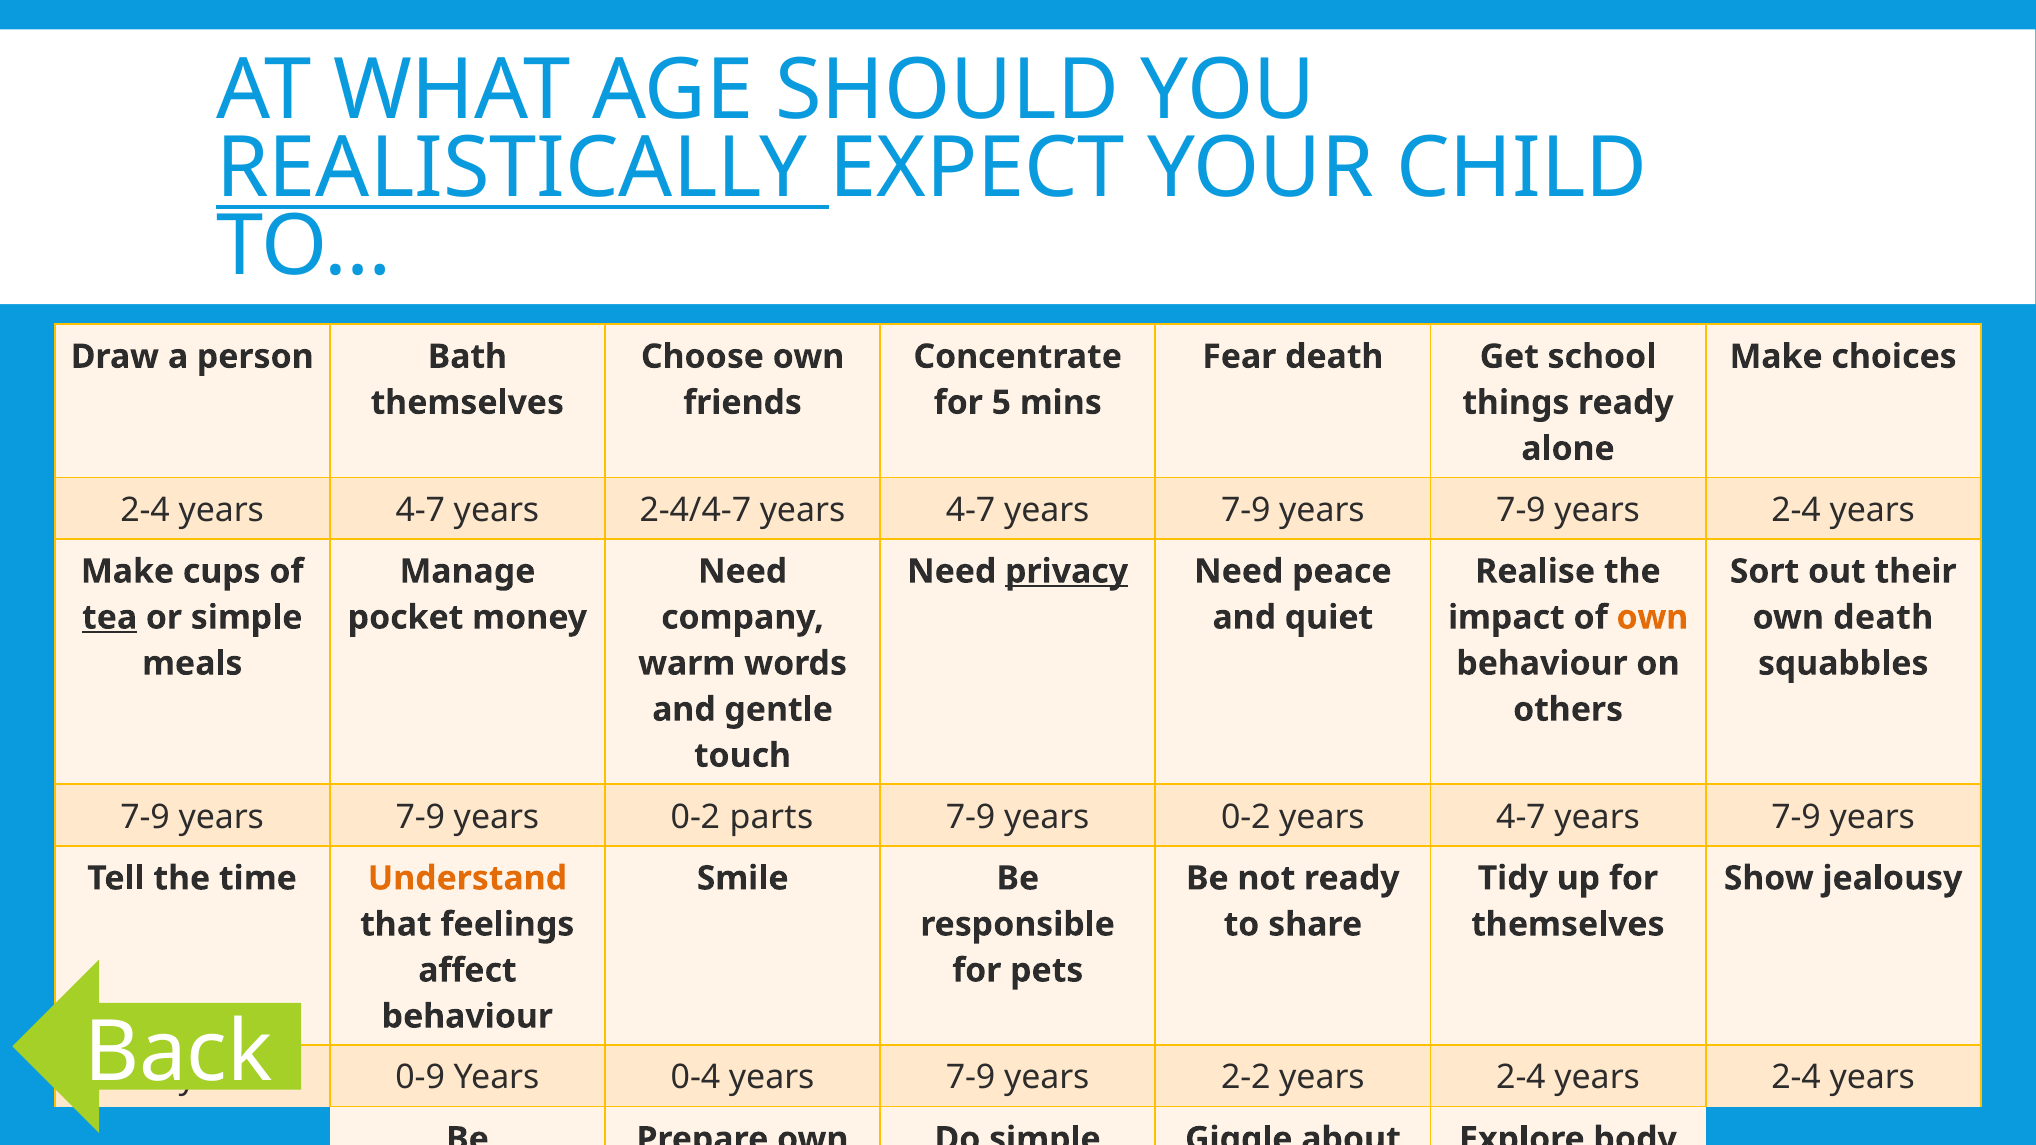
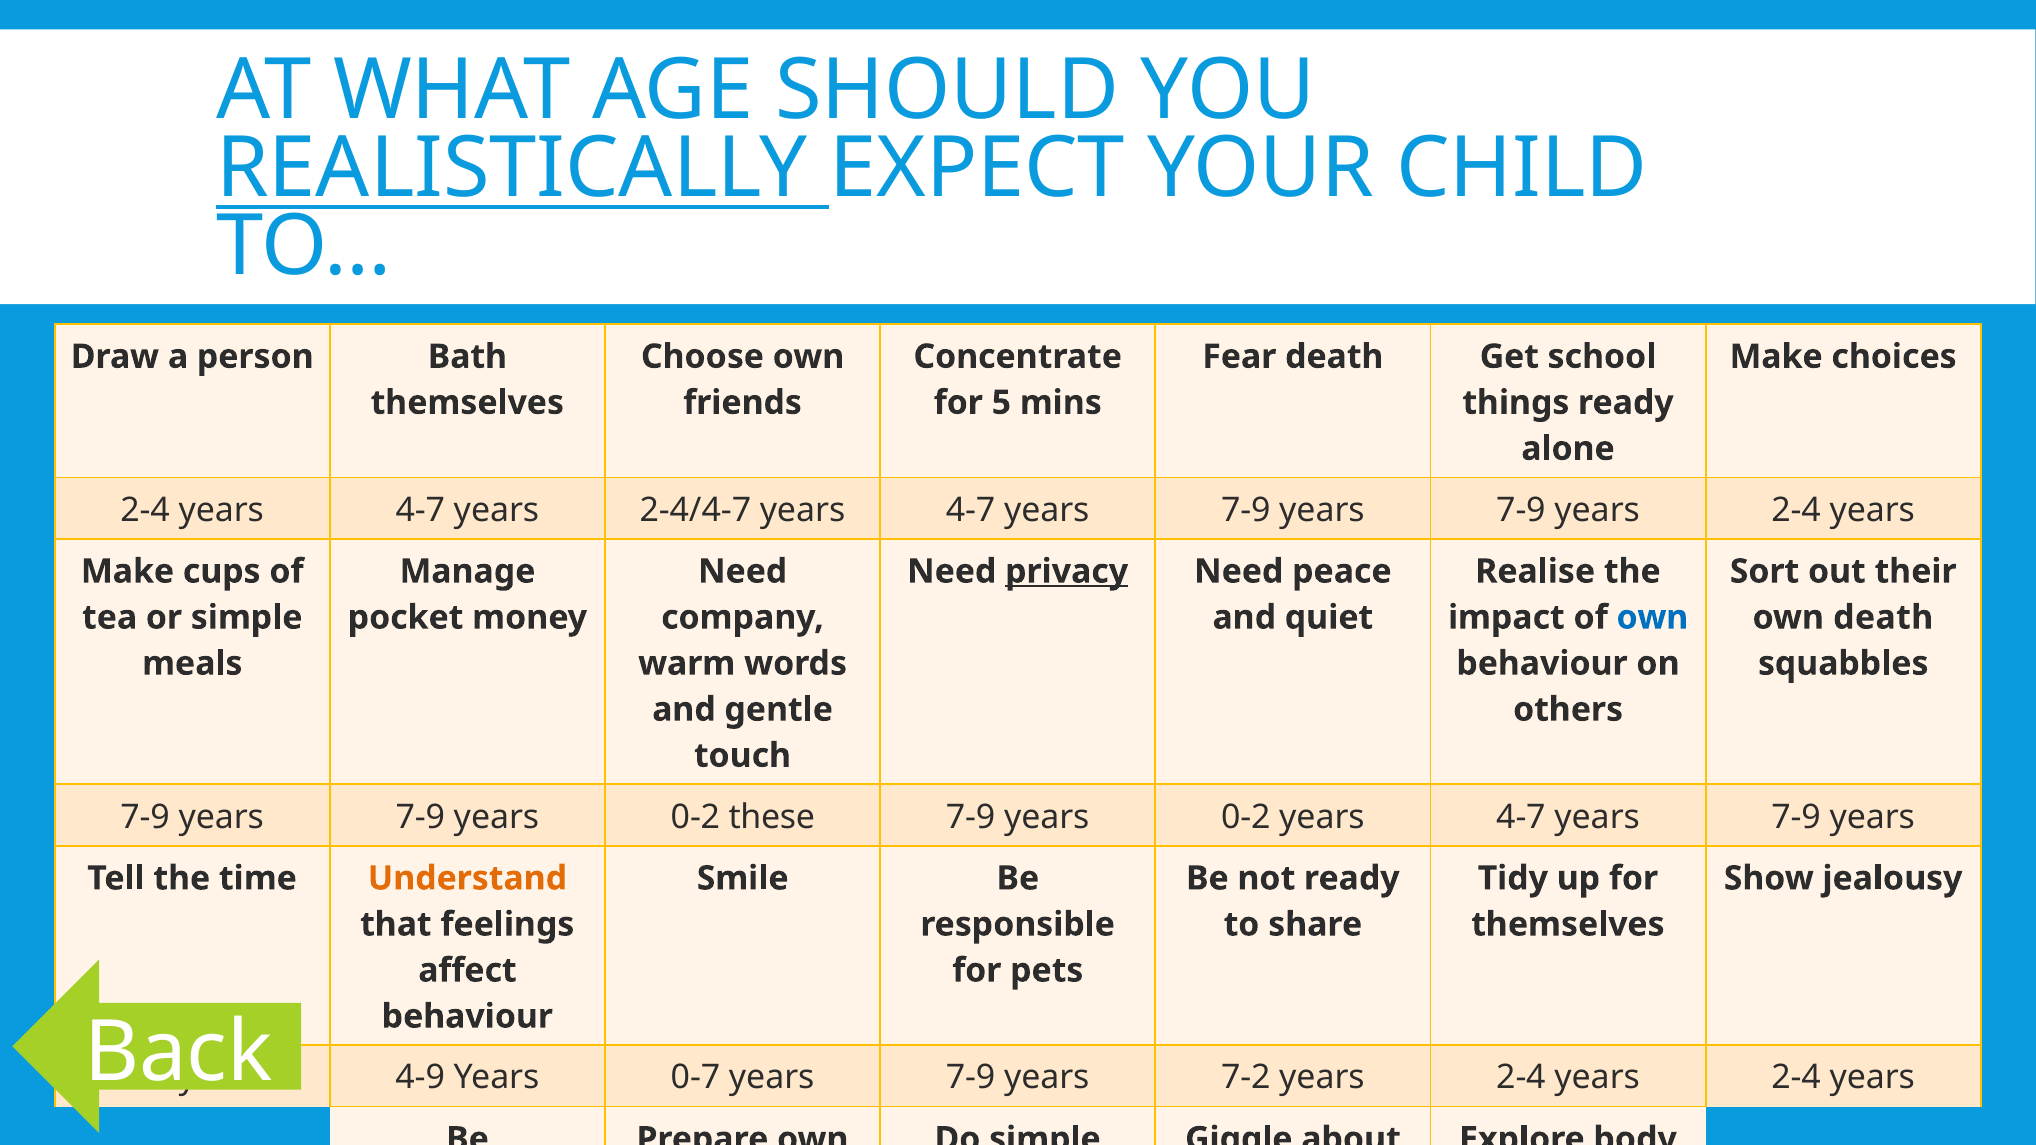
tea underline: present -> none (110, 618)
own colour: orange -> blue (1652, 618)
0-2 parts: parts -> these (772, 817)
0-9: 0-9 -> 4-9 (420, 1078)
0-4: 0-4 -> 0-7 (695, 1078)
2-2: 2-2 -> 7-2 (1246, 1078)
